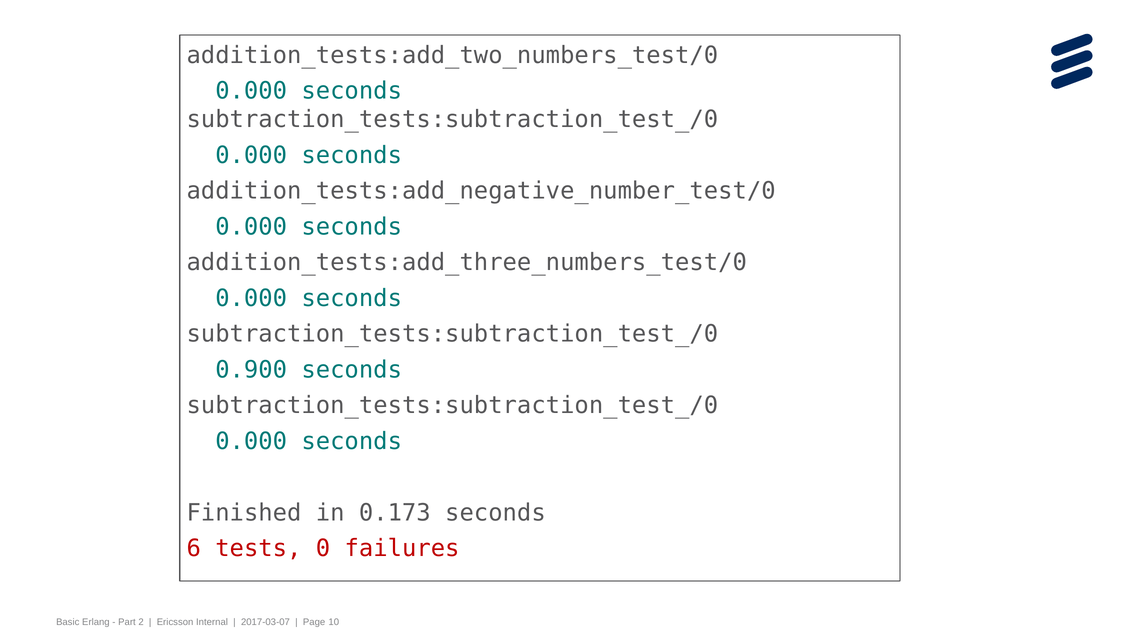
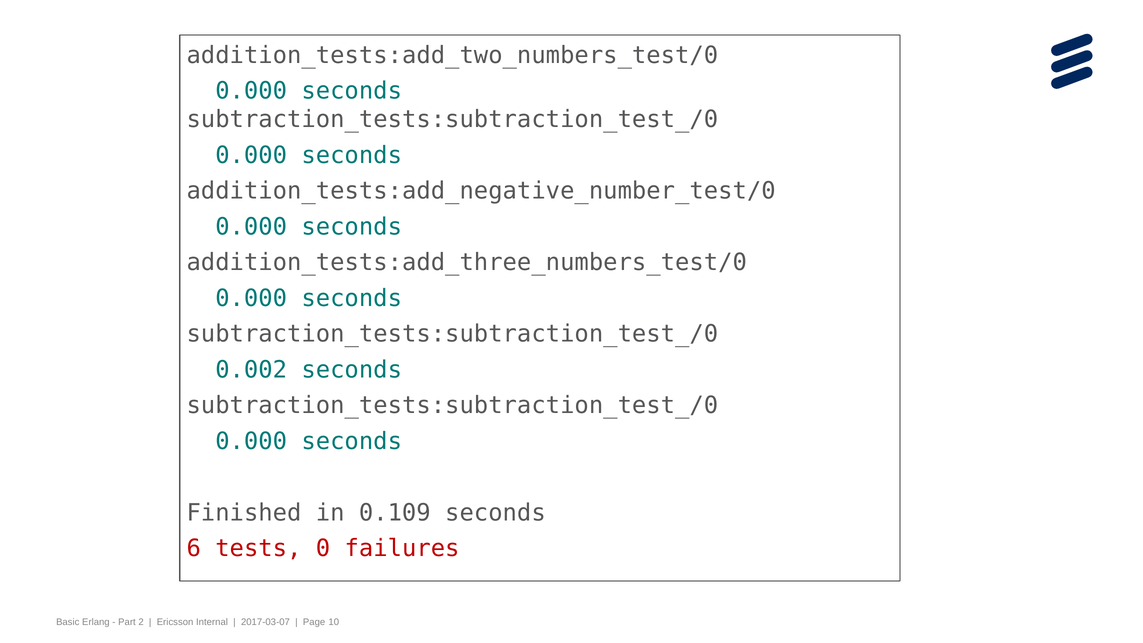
0.900: 0.900 -> 0.002 (251, 370)
0.173: 0.173 -> 0.109 (395, 513)
